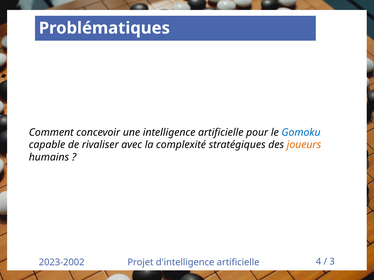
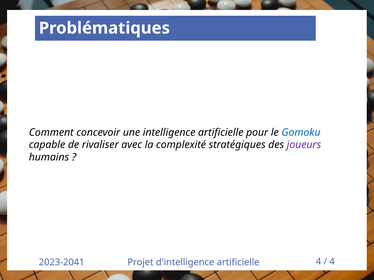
joueurs colour: orange -> purple (304, 145)
2023-2002: 2023-2002 -> 2023-2041 (62, 263)
3: 3 -> 4 (332, 262)
